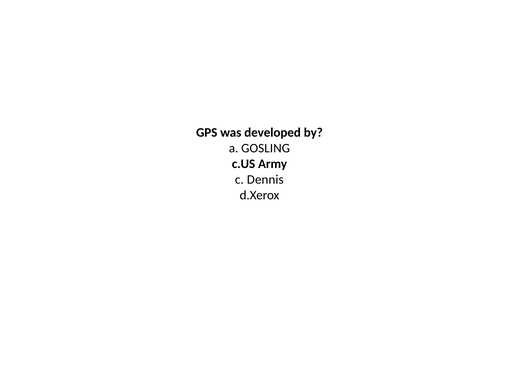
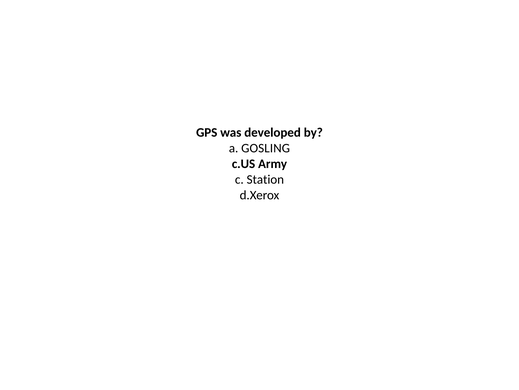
Dennis: Dennis -> Station (265, 179)
